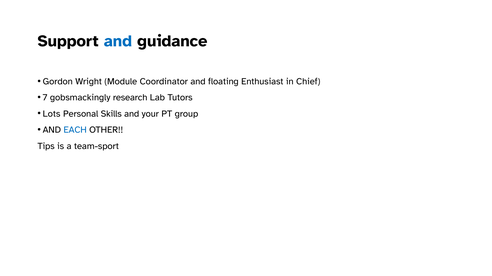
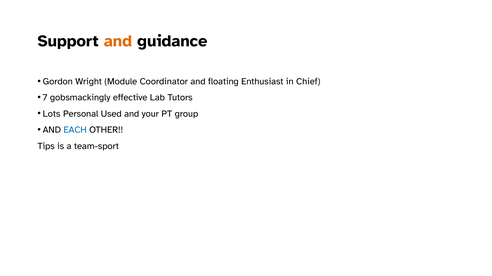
and colour: blue -> orange (118, 41)
research: research -> effective (130, 98)
Skills: Skills -> Used (111, 114)
